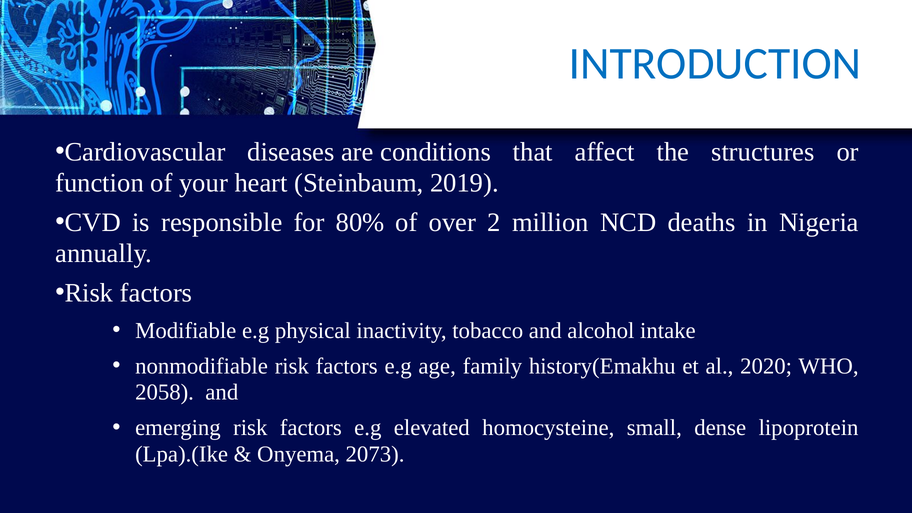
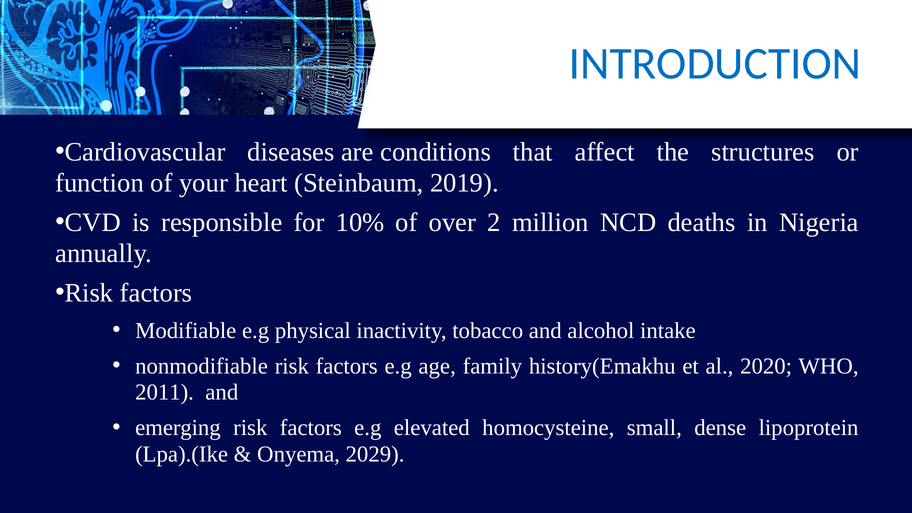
80%: 80% -> 10% (360, 223)
2058: 2058 -> 2011 (165, 392)
2073: 2073 -> 2029 (375, 454)
